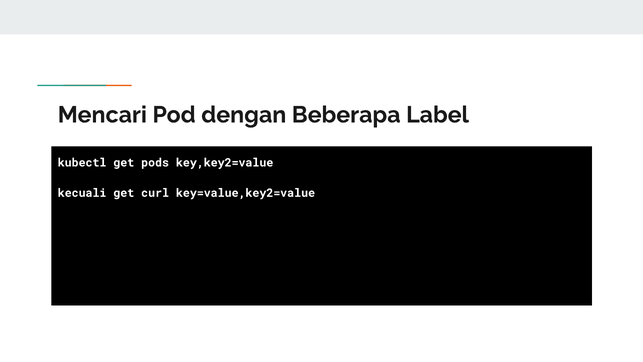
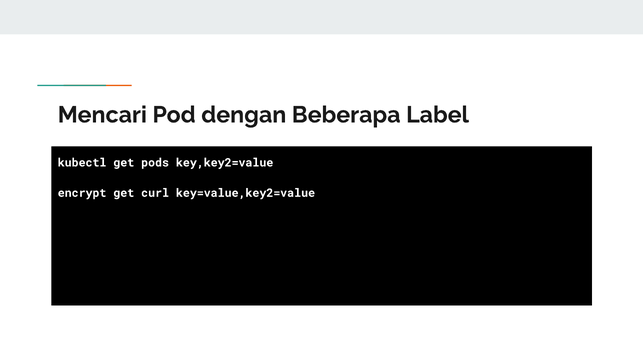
kecuali: kecuali -> encrypt (82, 193)
